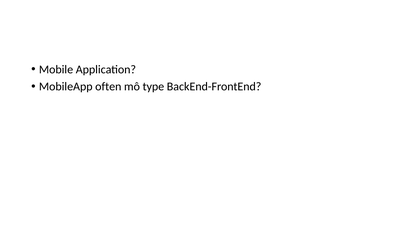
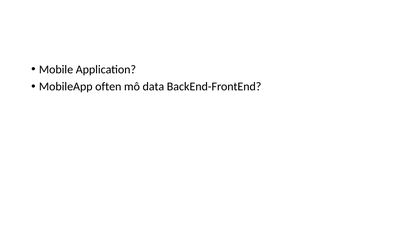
type: type -> data (153, 87)
